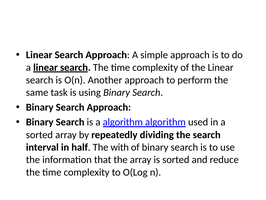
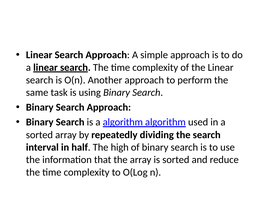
with: with -> high (120, 147)
